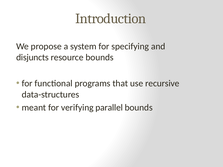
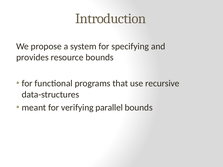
disjuncts: disjuncts -> provides (32, 58)
